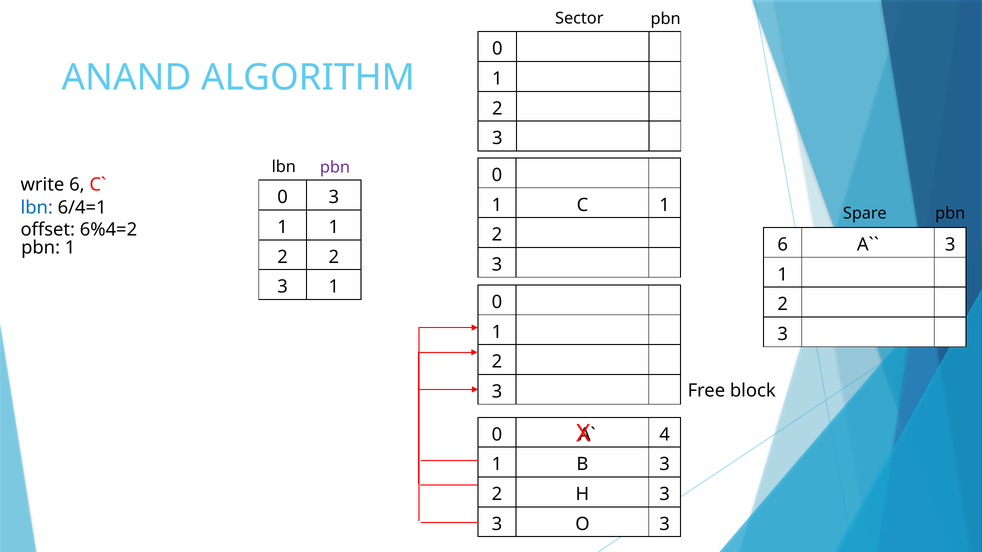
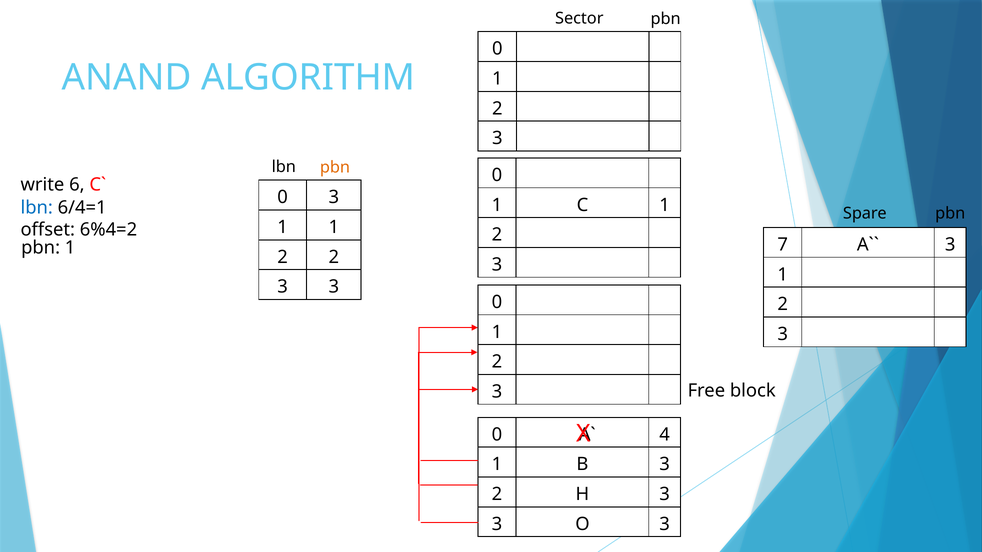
pbn colour: purple -> orange (335, 168)
1 6: 6 -> 7 (783, 245)
1: 1 -> 3 (334, 287)
